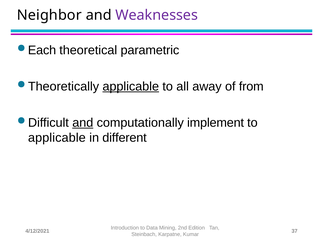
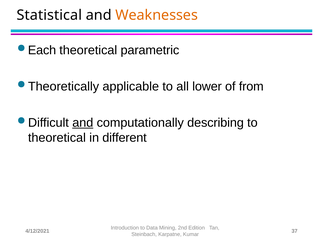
Neighbor: Neighbor -> Statistical (49, 15)
Weaknesses colour: purple -> orange (157, 15)
applicable underline: present -> none (131, 87)
away: away -> lower (207, 87)
implement: implement -> describing (216, 123)
applicable: applicable -> theoretical (57, 138)
